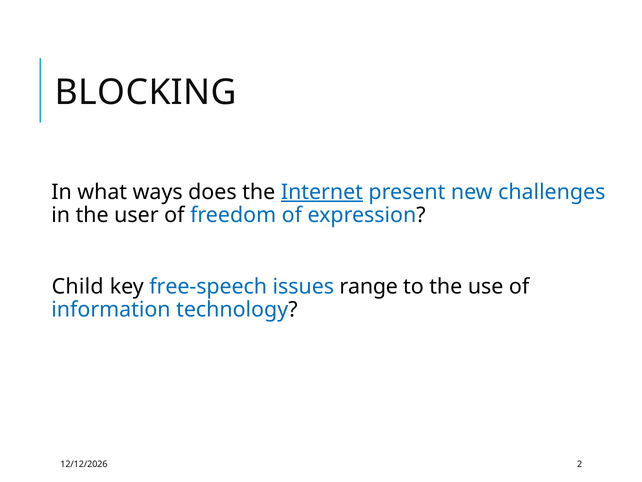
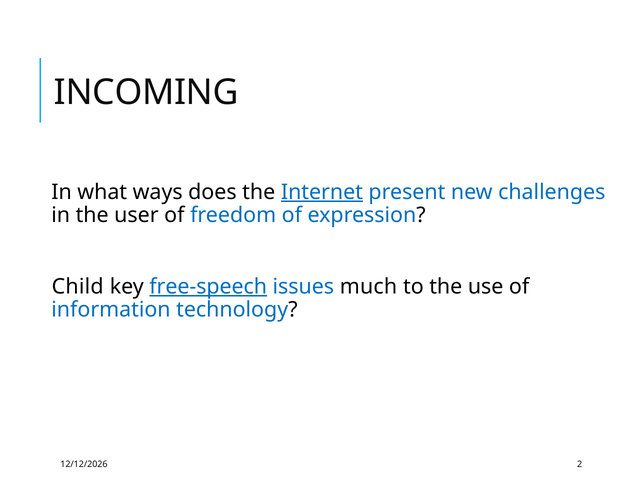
BLOCKING: BLOCKING -> INCOMING (146, 92)
free-speech underline: none -> present (208, 286)
range: range -> much (369, 286)
